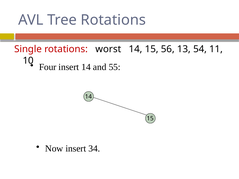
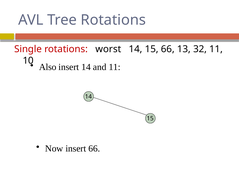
15 56: 56 -> 66 (168, 49)
54: 54 -> 32 (200, 49)
Four: Four -> Also (48, 67)
and 55: 55 -> 11 (115, 67)
insert 34: 34 -> 66 (94, 149)
